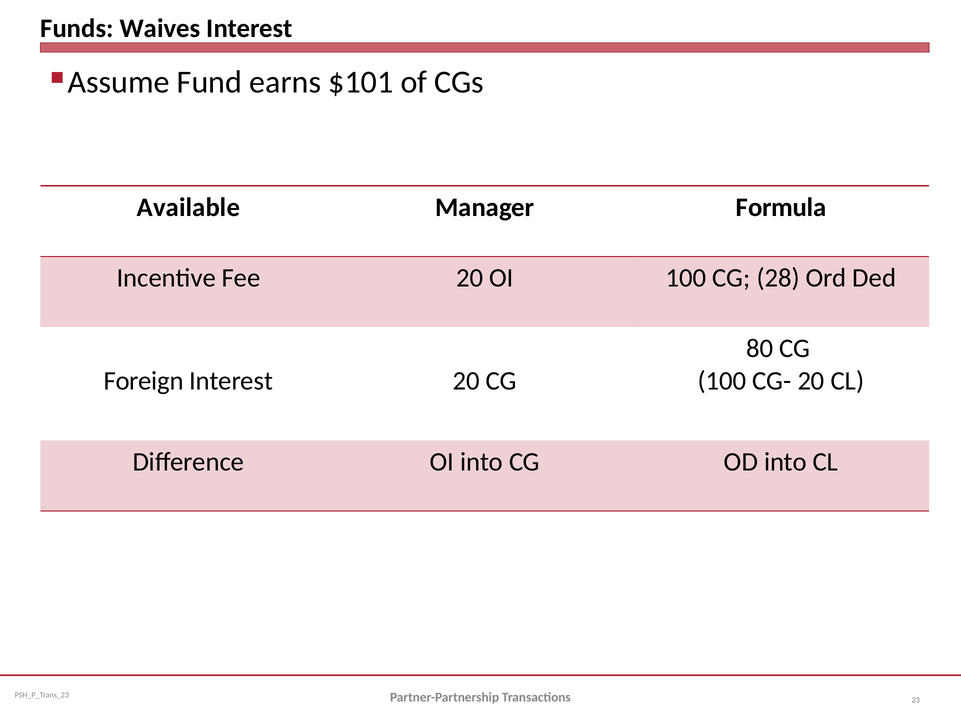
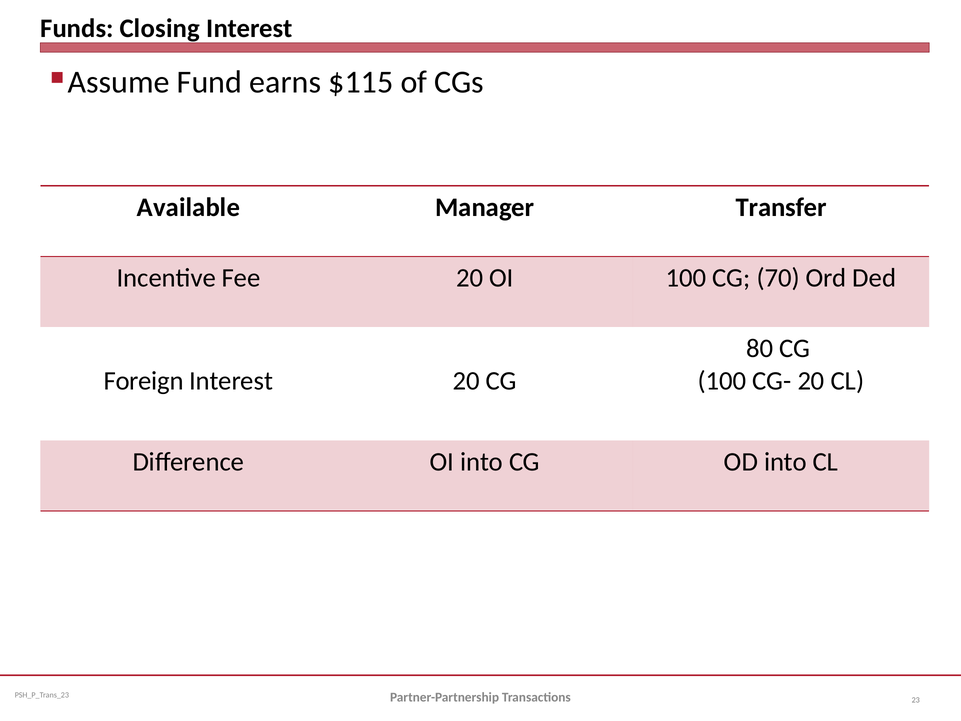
Waives: Waives -> Closing (160, 29)
$101: $101 -> $115 (361, 82)
Formula: Formula -> Transfer (781, 207)
28: 28 -> 70 (778, 278)
